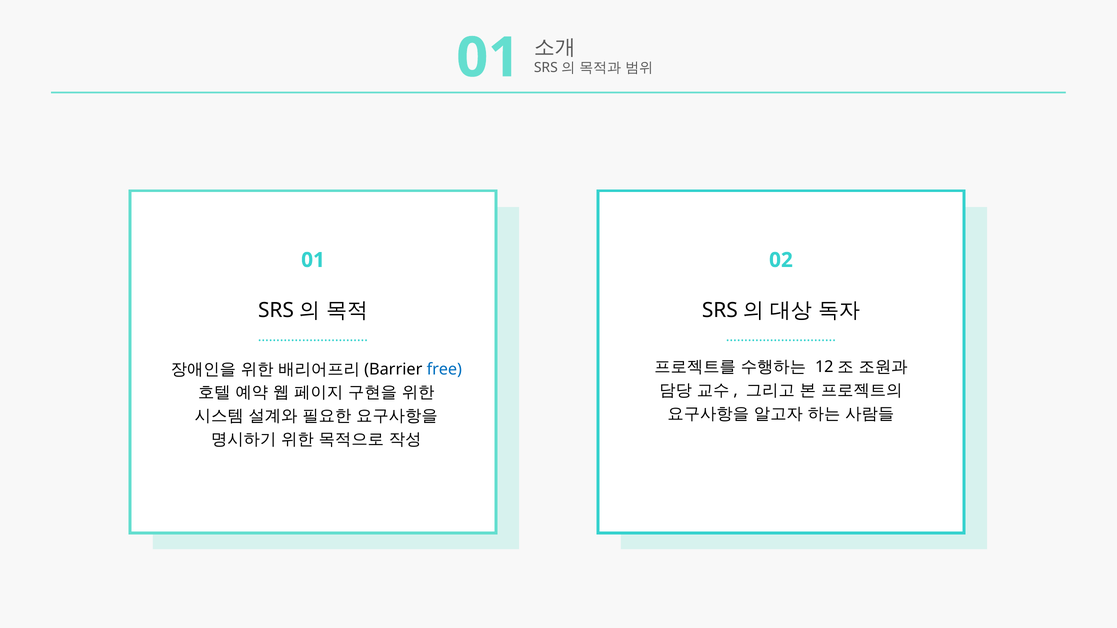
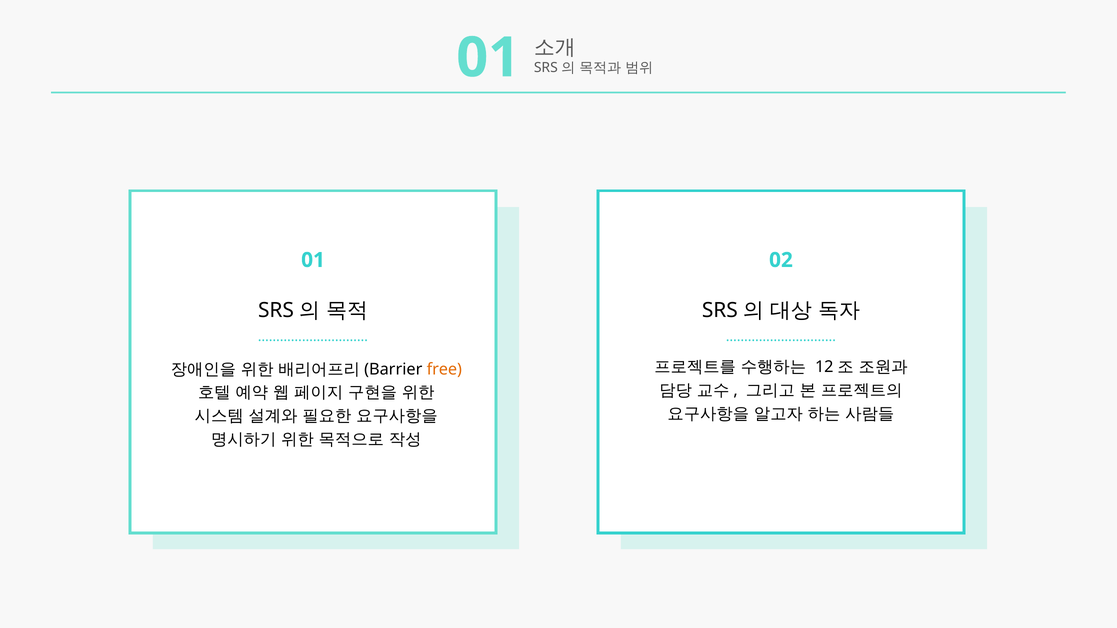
free colour: blue -> orange (444, 369)
